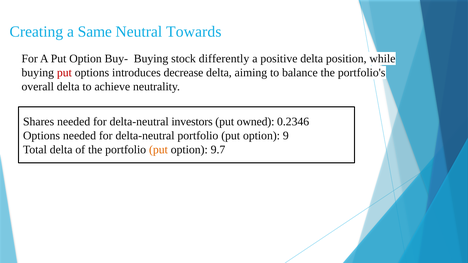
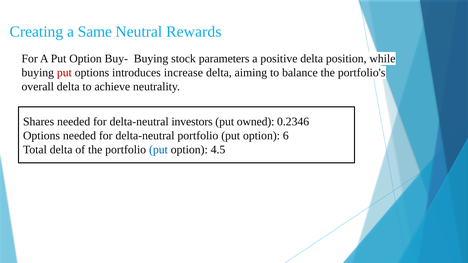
Towards: Towards -> Rewards (194, 32)
differently: differently -> parameters (224, 59)
decrease: decrease -> increase (183, 73)
9: 9 -> 6 (286, 136)
put colour: orange -> blue (158, 150)
9.7: 9.7 -> 4.5 (218, 150)
